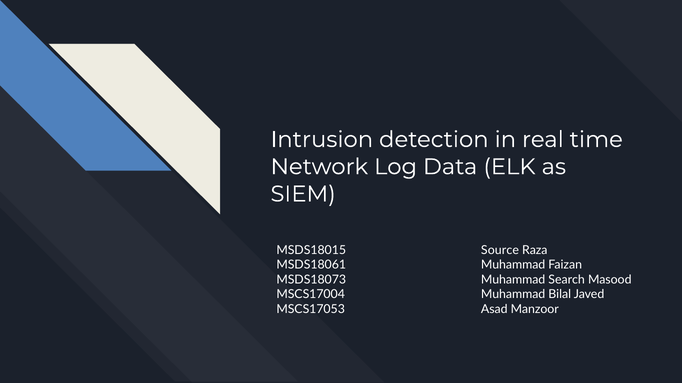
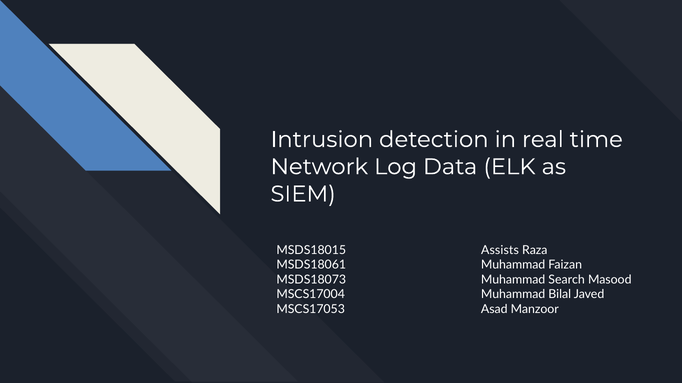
Source: Source -> Assists (500, 251)
